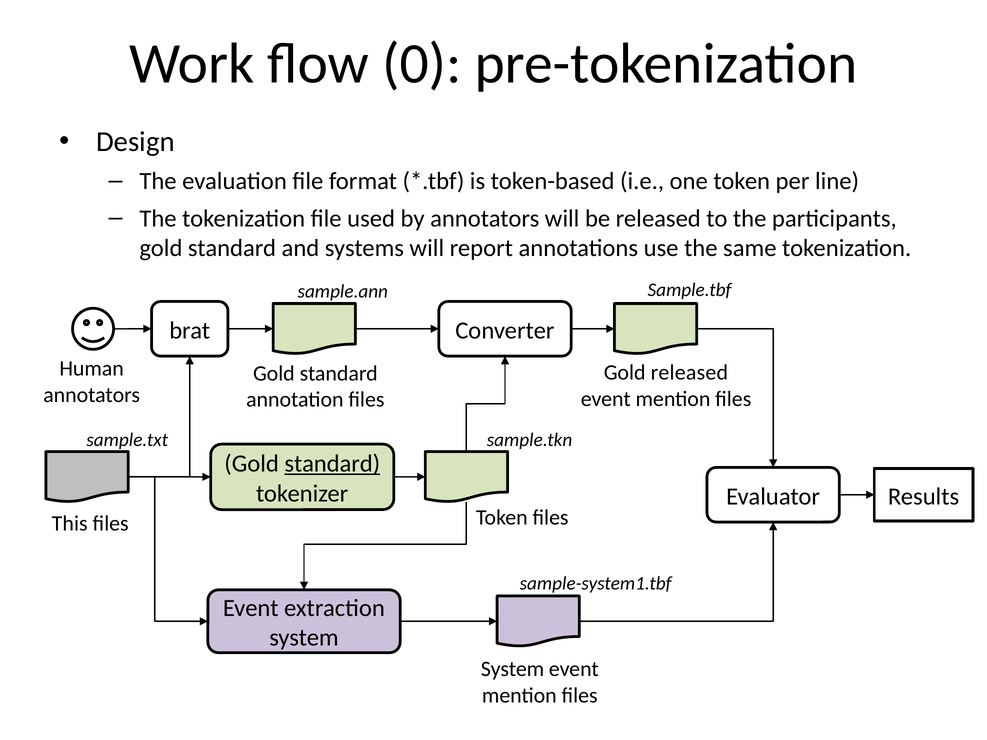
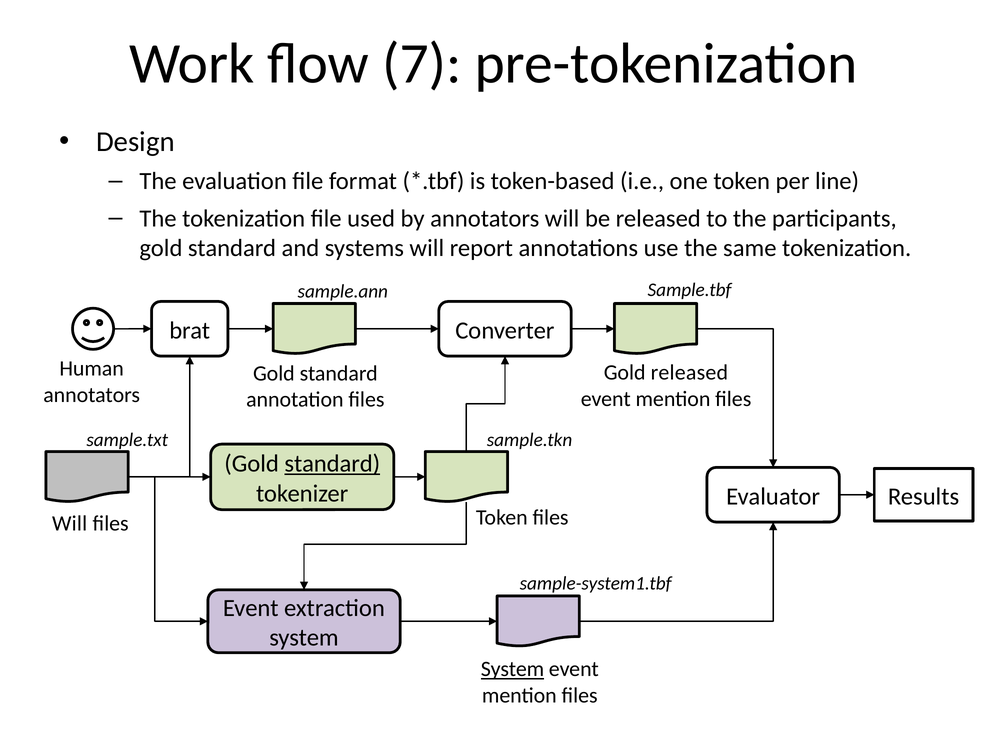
0: 0 -> 7 (422, 64)
This: This -> Will (70, 524)
System underline: none -> present (512, 669)
